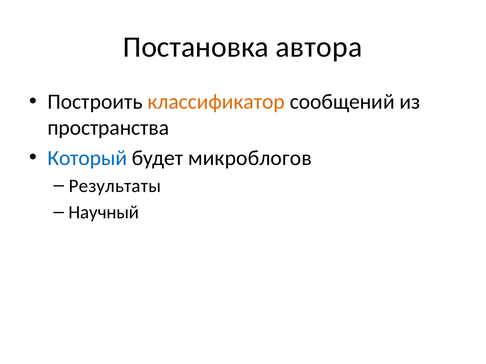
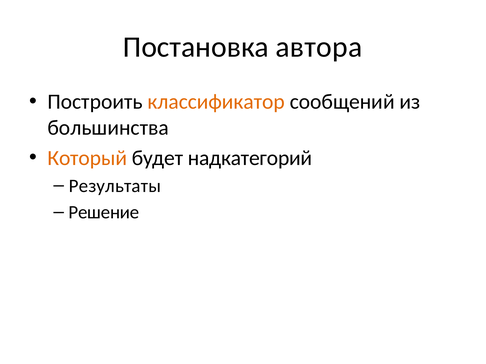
пространства: пространства -> большинства (108, 128)
Который colour: blue -> orange (87, 158)
микроблогов: микроблогов -> надкатегорий (250, 158)
Научный: Научный -> Решение (104, 213)
